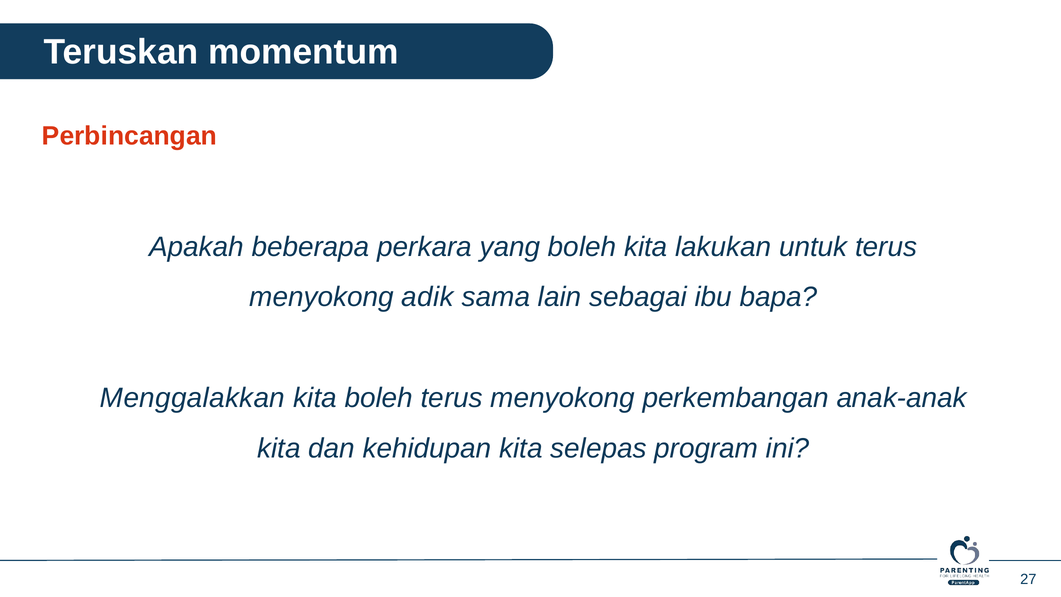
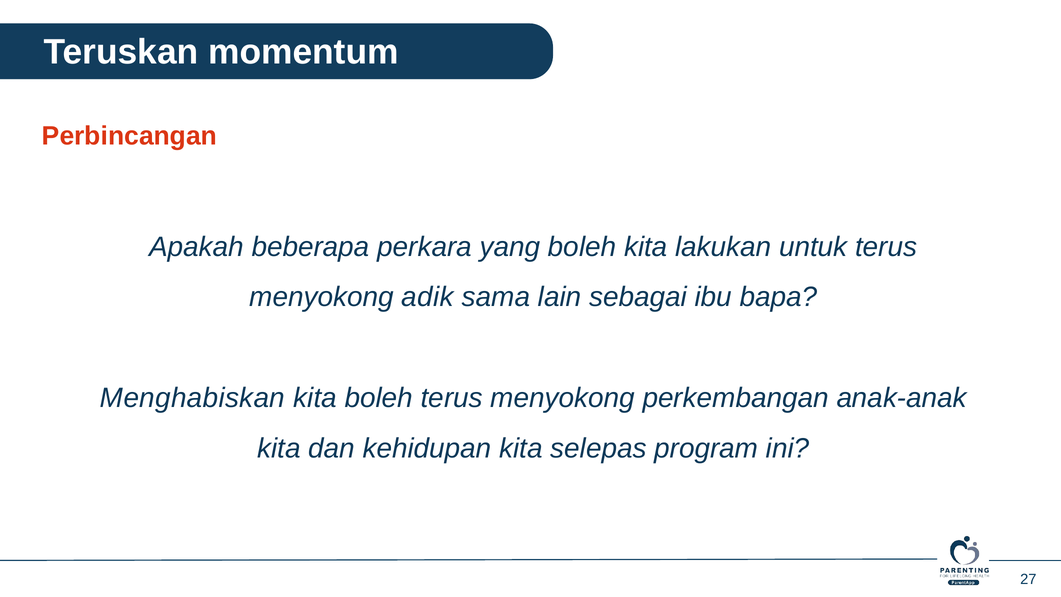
Menggalakkan: Menggalakkan -> Menghabiskan (192, 398)
